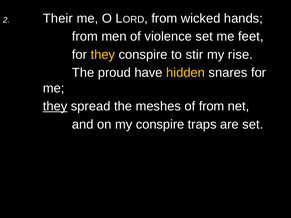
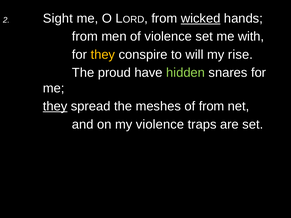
Their: Their -> Sight (58, 18)
wicked underline: none -> present (201, 18)
feet: feet -> with (251, 37)
stir: stir -> will (195, 55)
hidden colour: yellow -> light green (186, 73)
my conspire: conspire -> violence (160, 124)
